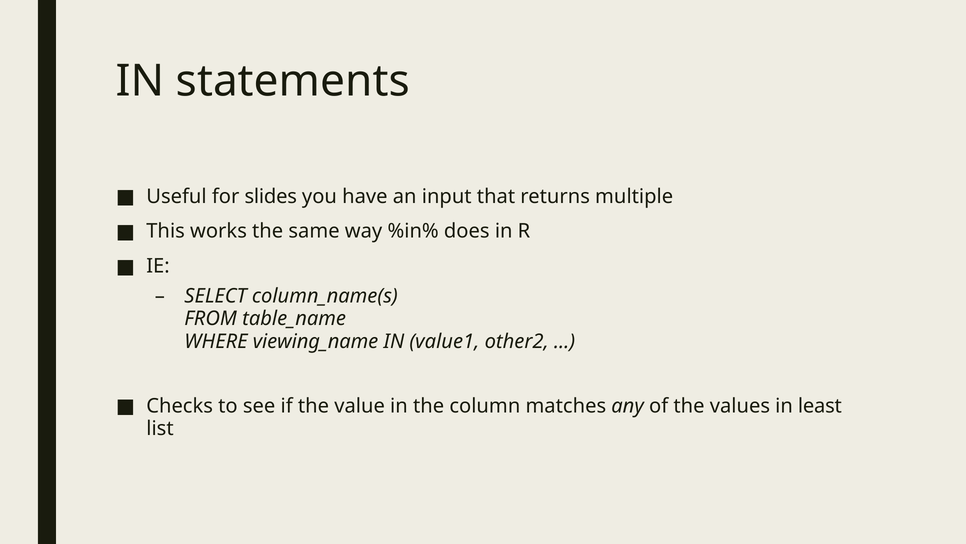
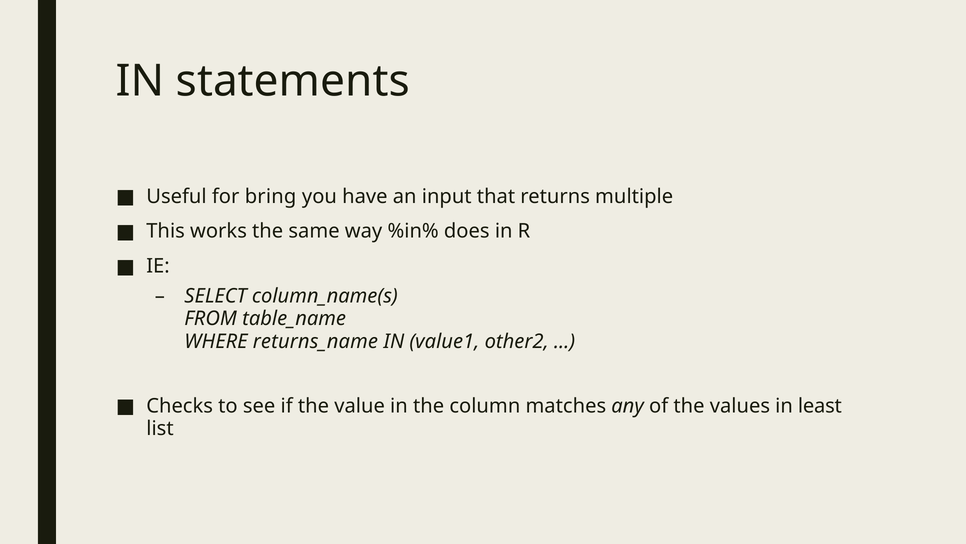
slides: slides -> bring (271, 196)
viewing_name: viewing_name -> returns_name (315, 341)
